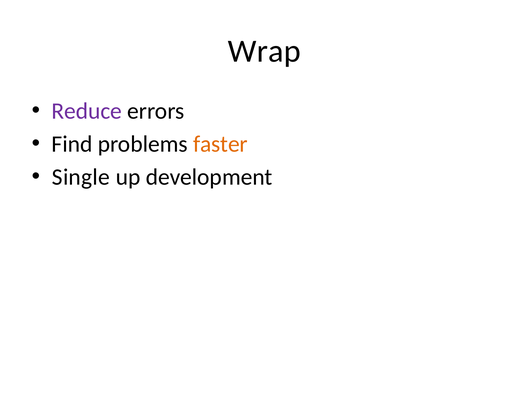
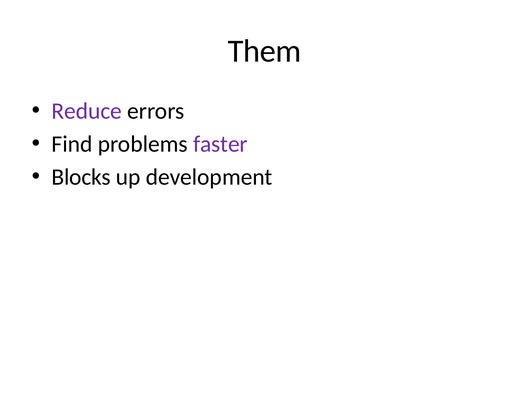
Wrap: Wrap -> Them (265, 51)
faster colour: orange -> purple (220, 144)
Single: Single -> Blocks (81, 177)
